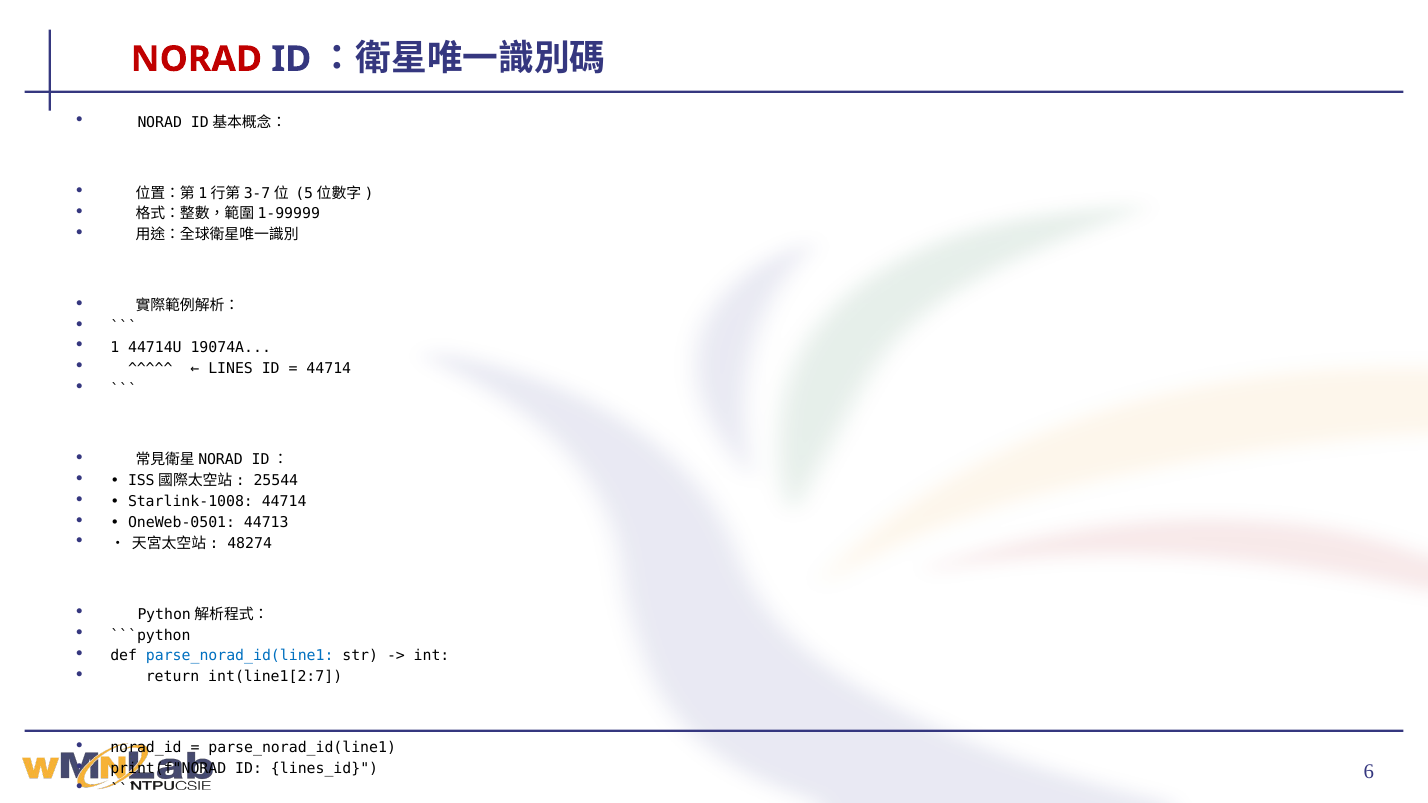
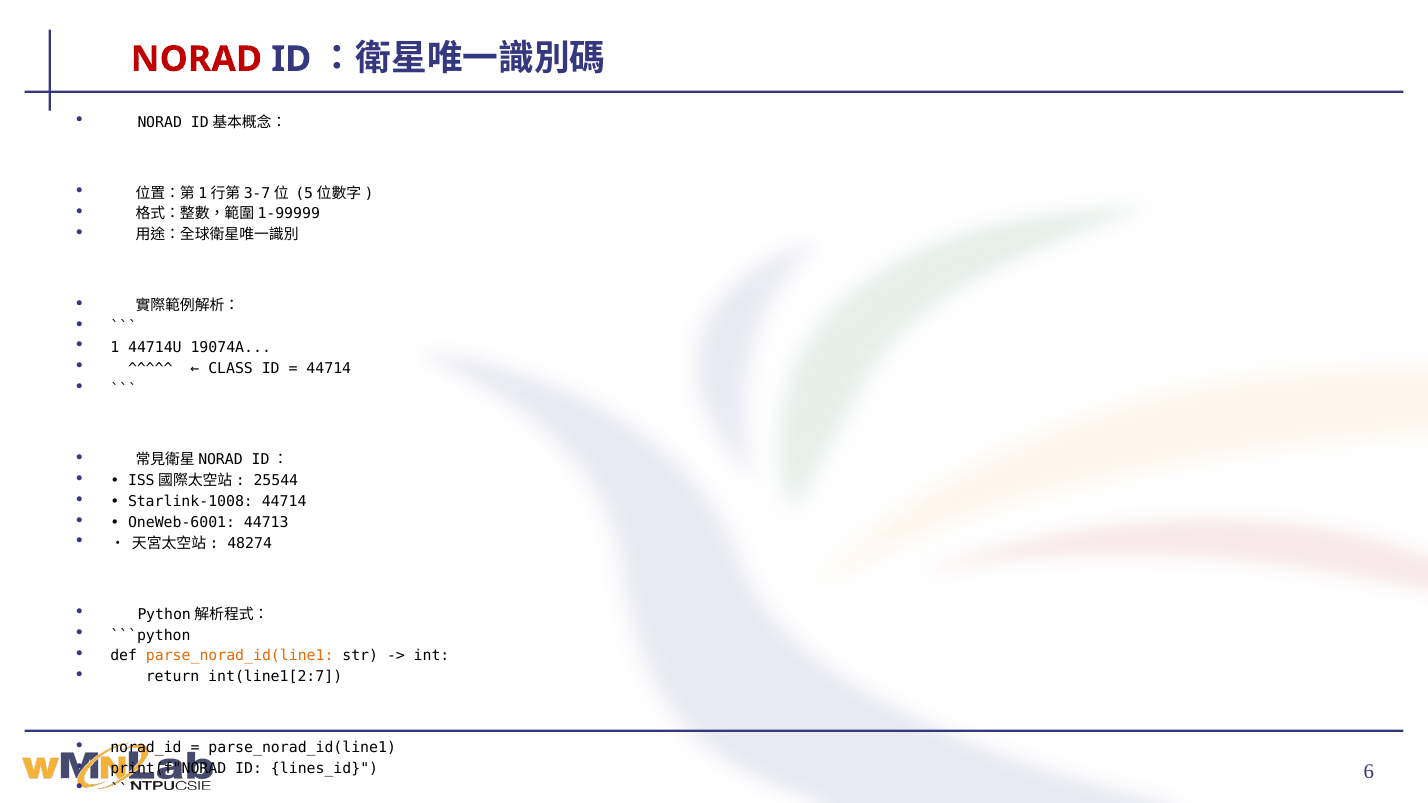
LINES: LINES -> CLASS (231, 368)
OneWeb-0501: OneWeb-0501 -> OneWeb-6001 (182, 523)
parse_norad_id(line1 colour: blue -> orange (240, 656)
